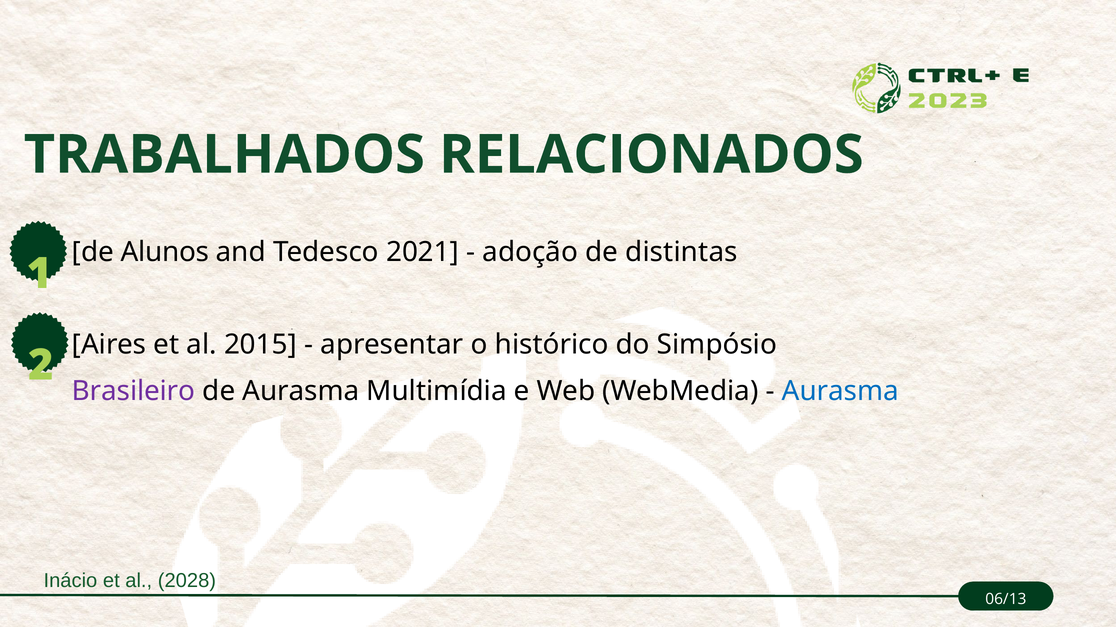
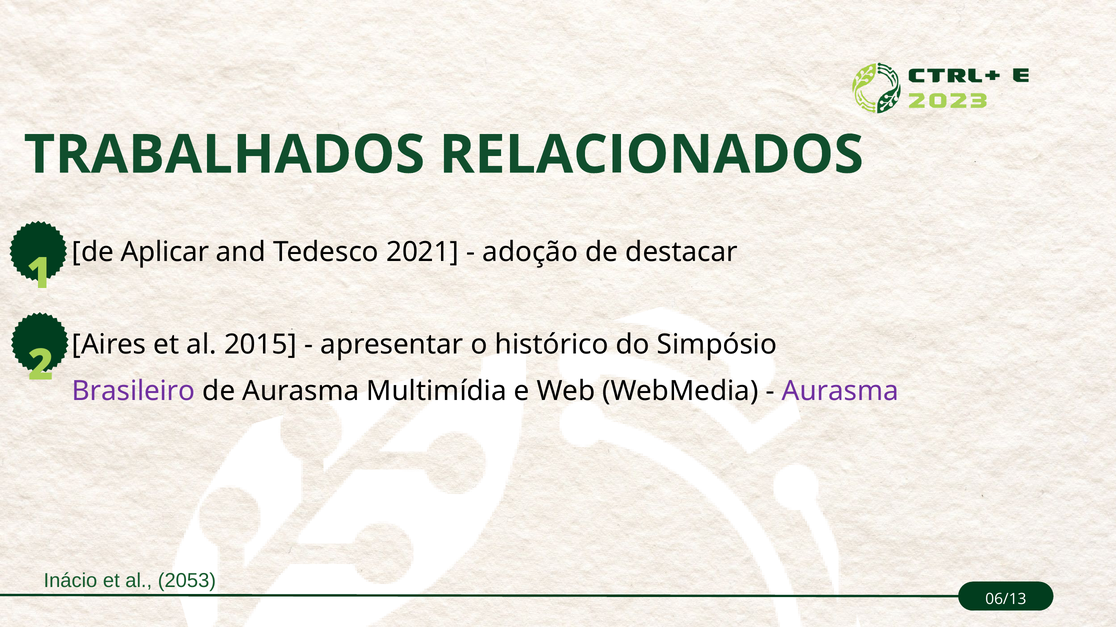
Alunos: Alunos -> Aplicar (165, 252)
distintas: distintas -> destacar (682, 252)
Aurasma colour: blue -> purple (840, 392)
2028: 2028 -> 2053 (187, 581)
